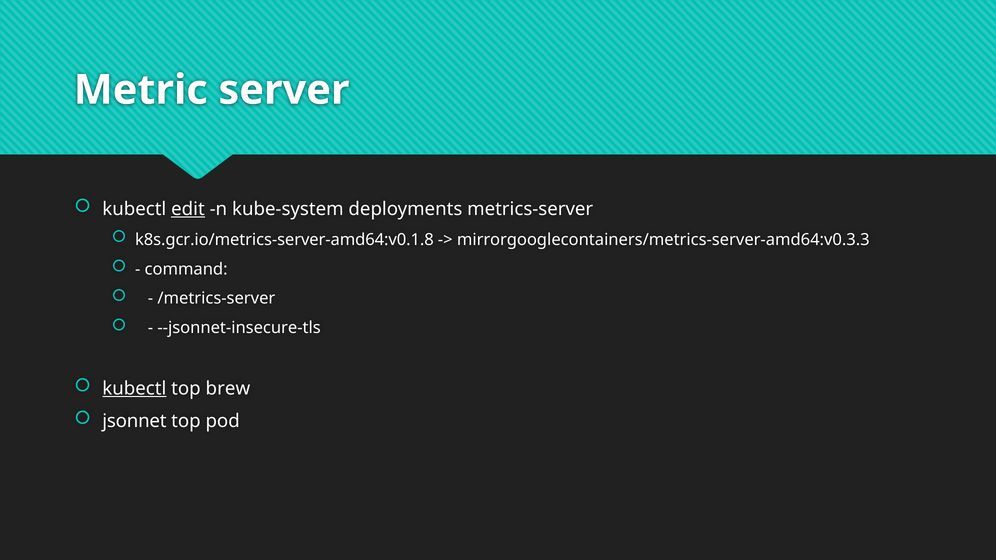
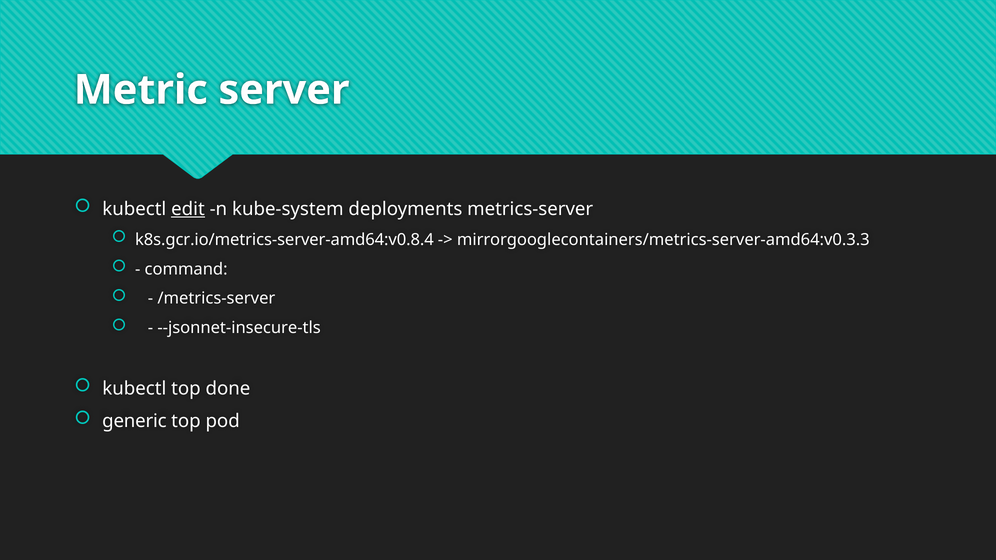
k8s.gcr.io/metrics-server-amd64:v0.1.8: k8s.gcr.io/metrics-server-amd64:v0.1.8 -> k8s.gcr.io/metrics-server-amd64:v0.8.4 (284, 240)
kubectl underline: present -> none (134, 389)
brew: brew -> done (228, 389)
jsonnet: jsonnet -> generic (134, 421)
